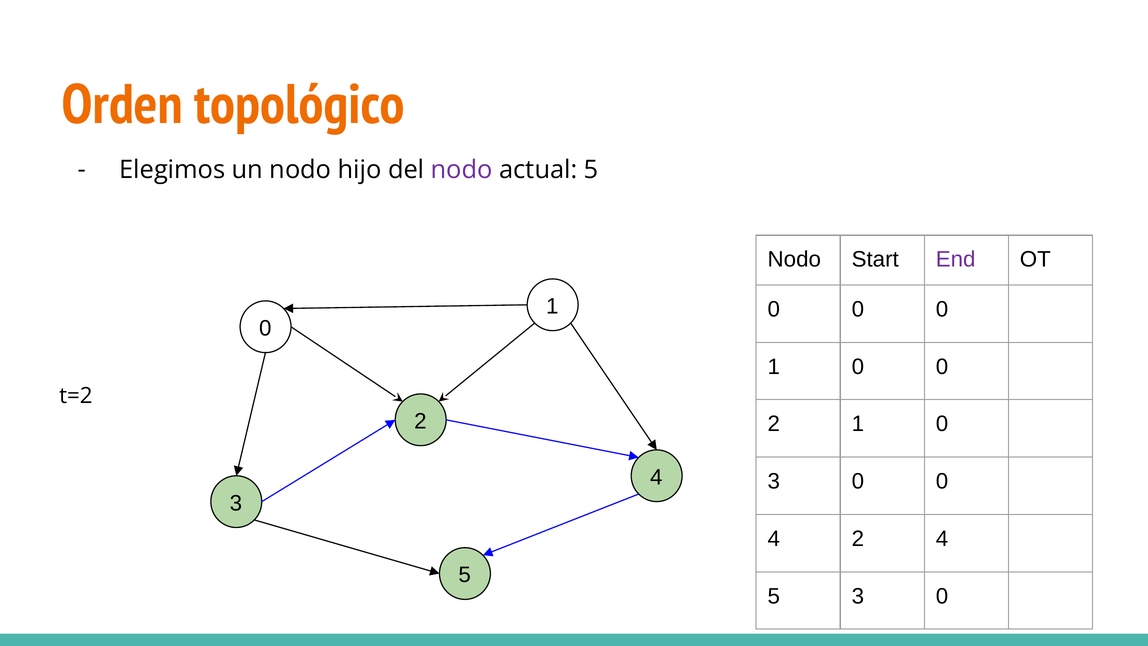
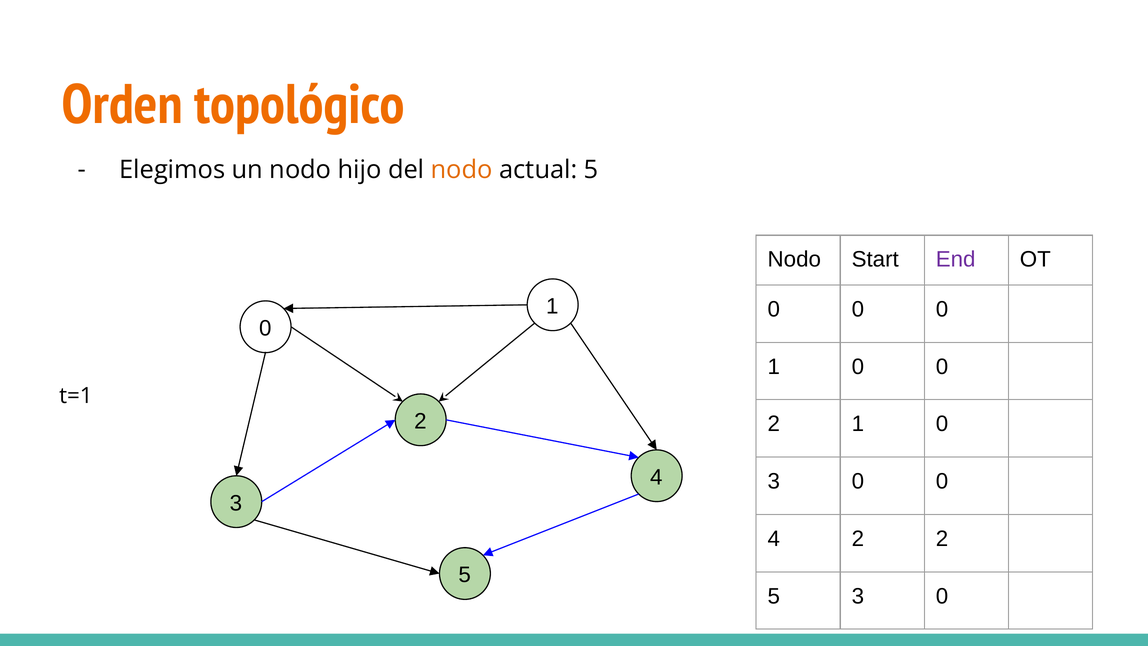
nodo colour: purple -> orange (462, 170)
t=2: t=2 -> t=1 (76, 396)
2 4: 4 -> 2 (942, 539)
